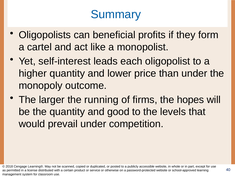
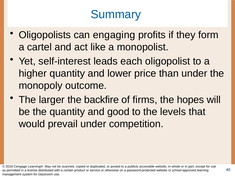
beneficial: beneficial -> engaging (114, 35)
running: running -> backfire (102, 100)
